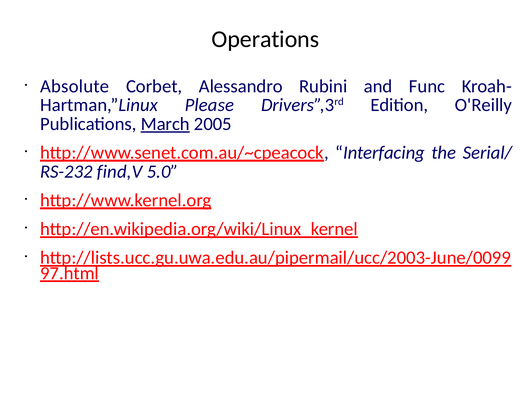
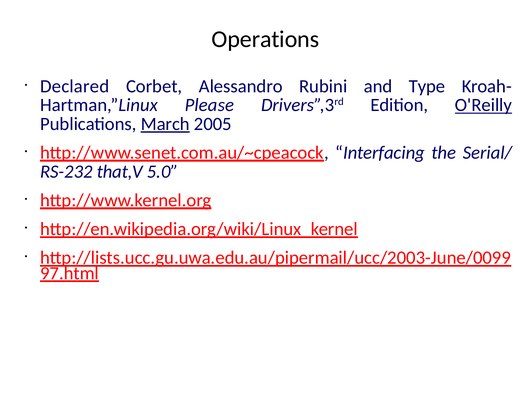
Absolute: Absolute -> Declared (75, 86)
Func: Func -> Type (427, 86)
O'Reilly underline: none -> present (483, 105)
find,V: find,V -> that,V (120, 172)
